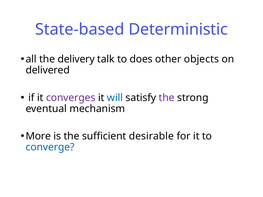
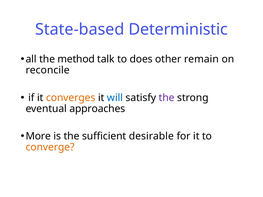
delivery: delivery -> method (76, 59)
objects: objects -> remain (201, 59)
delivered: delivered -> reconcile (48, 70)
converges colour: purple -> orange (71, 98)
mechanism: mechanism -> approaches (97, 109)
converge colour: blue -> orange (50, 147)
